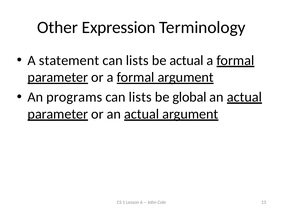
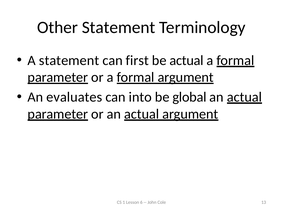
Other Expression: Expression -> Statement (119, 27)
lists: lists -> first (137, 60)
programs: programs -> evaluates (74, 97)
lists: lists -> into (140, 97)
